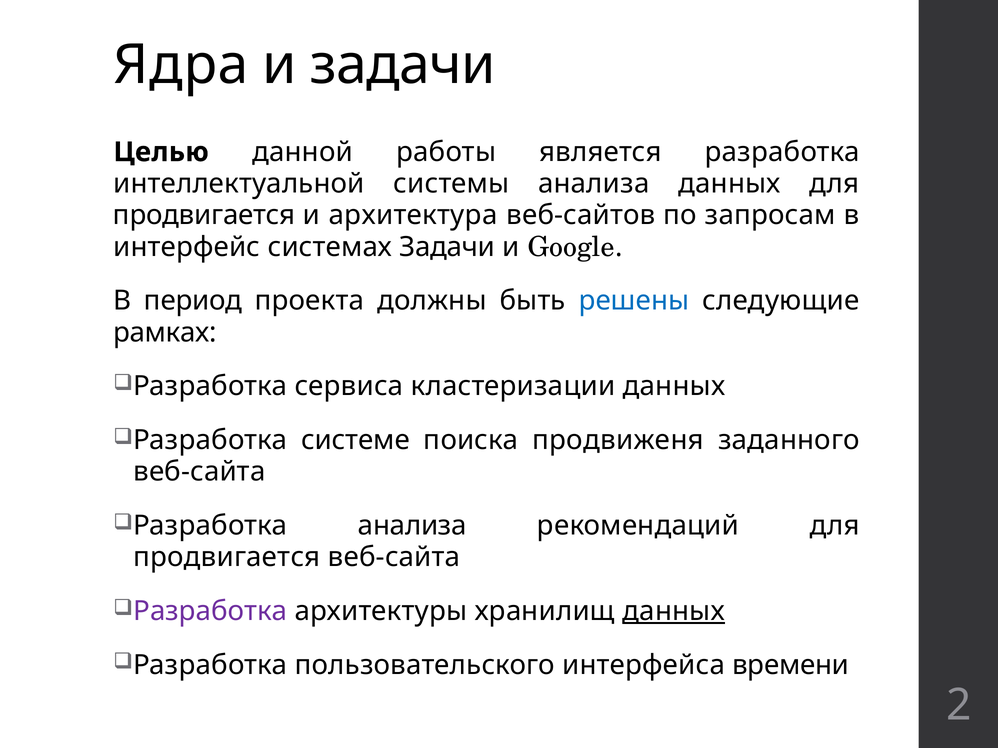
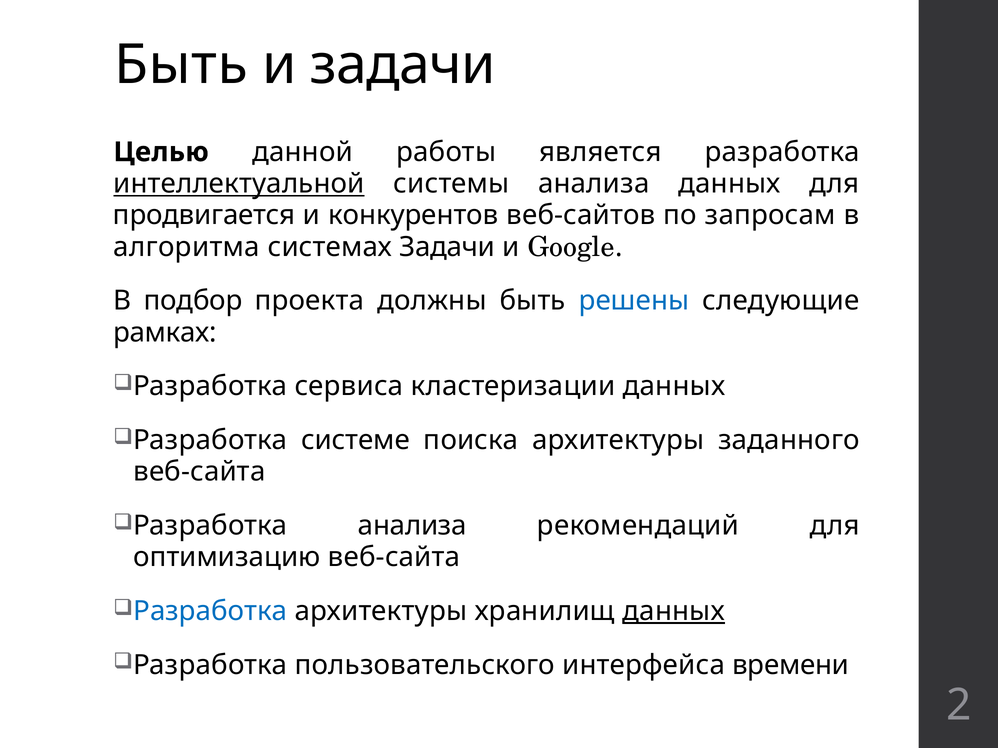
Ядра: Ядра -> Быть (181, 65)
интеллектуальной underline: none -> present (239, 184)
архитектура: архитектура -> конкурентов (413, 215)
интерфейс: интерфейс -> алгоритма (187, 247)
период: период -> подбор (193, 301)
поиска продвиженя: продвиженя -> архитектуры (618, 440)
продвигается: продвигается -> оптимизацию (227, 558)
Разработка colour: purple -> blue (210, 611)
